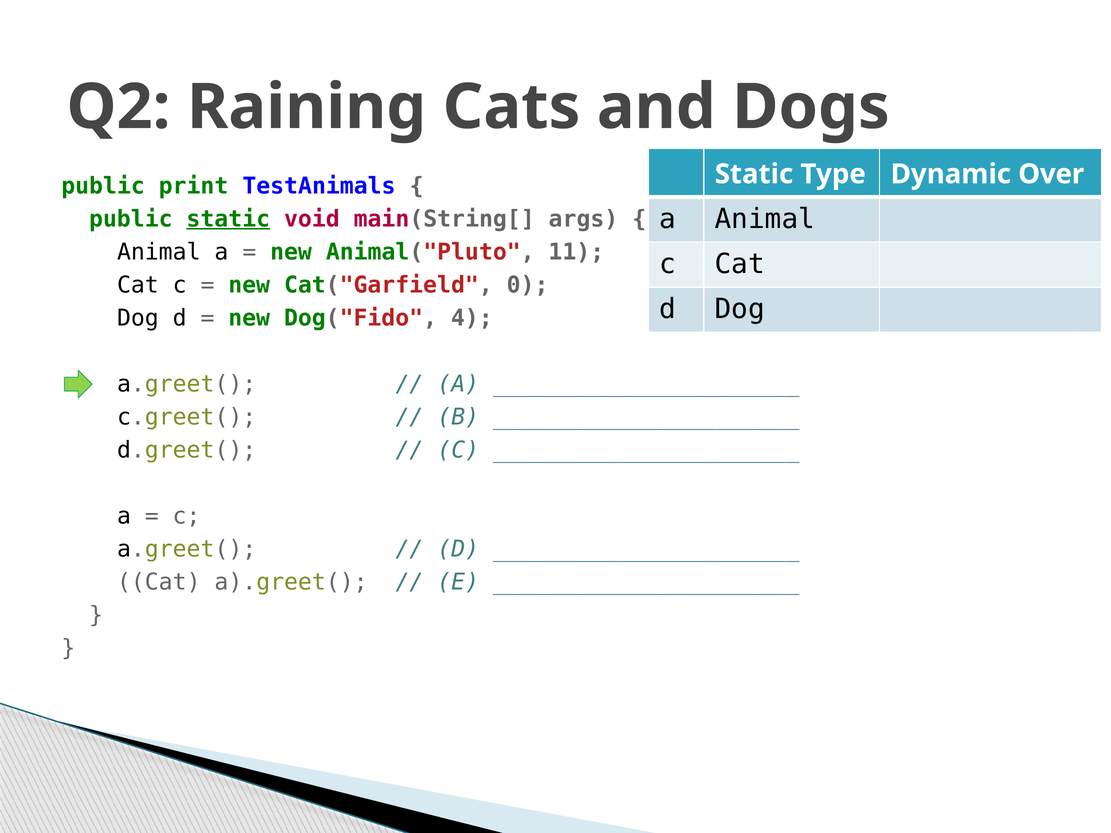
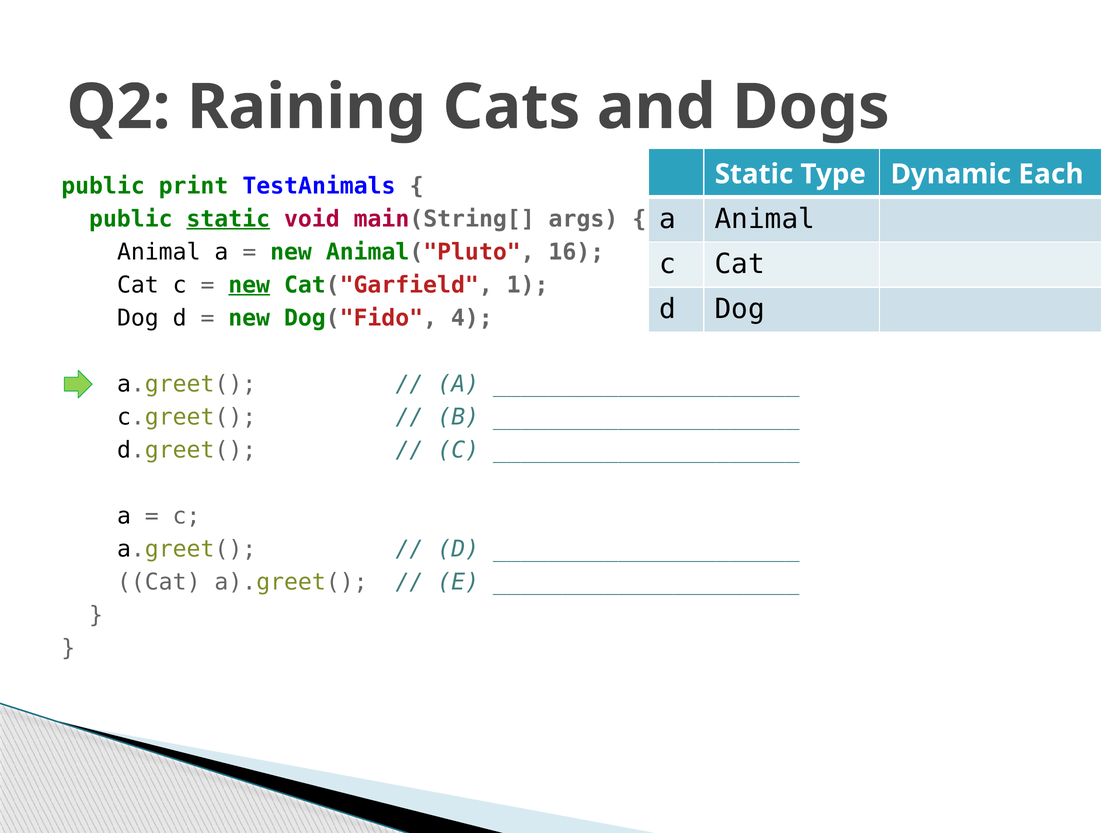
Over: Over -> Each (1051, 174)
11: 11 -> 16 (576, 252)
new underline: none -> present (249, 285)
0: 0 -> 1 (528, 285)
